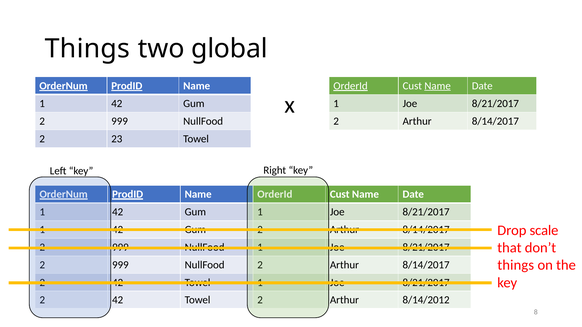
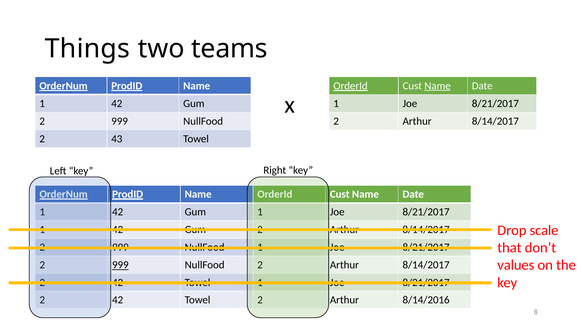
global: global -> teams (229, 49)
23: 23 -> 43 (117, 139)
things: things -> values (516, 265)
999 underline: none -> present (120, 265)
8/14/2012: 8/14/2012 -> 8/14/2016 (426, 300)
